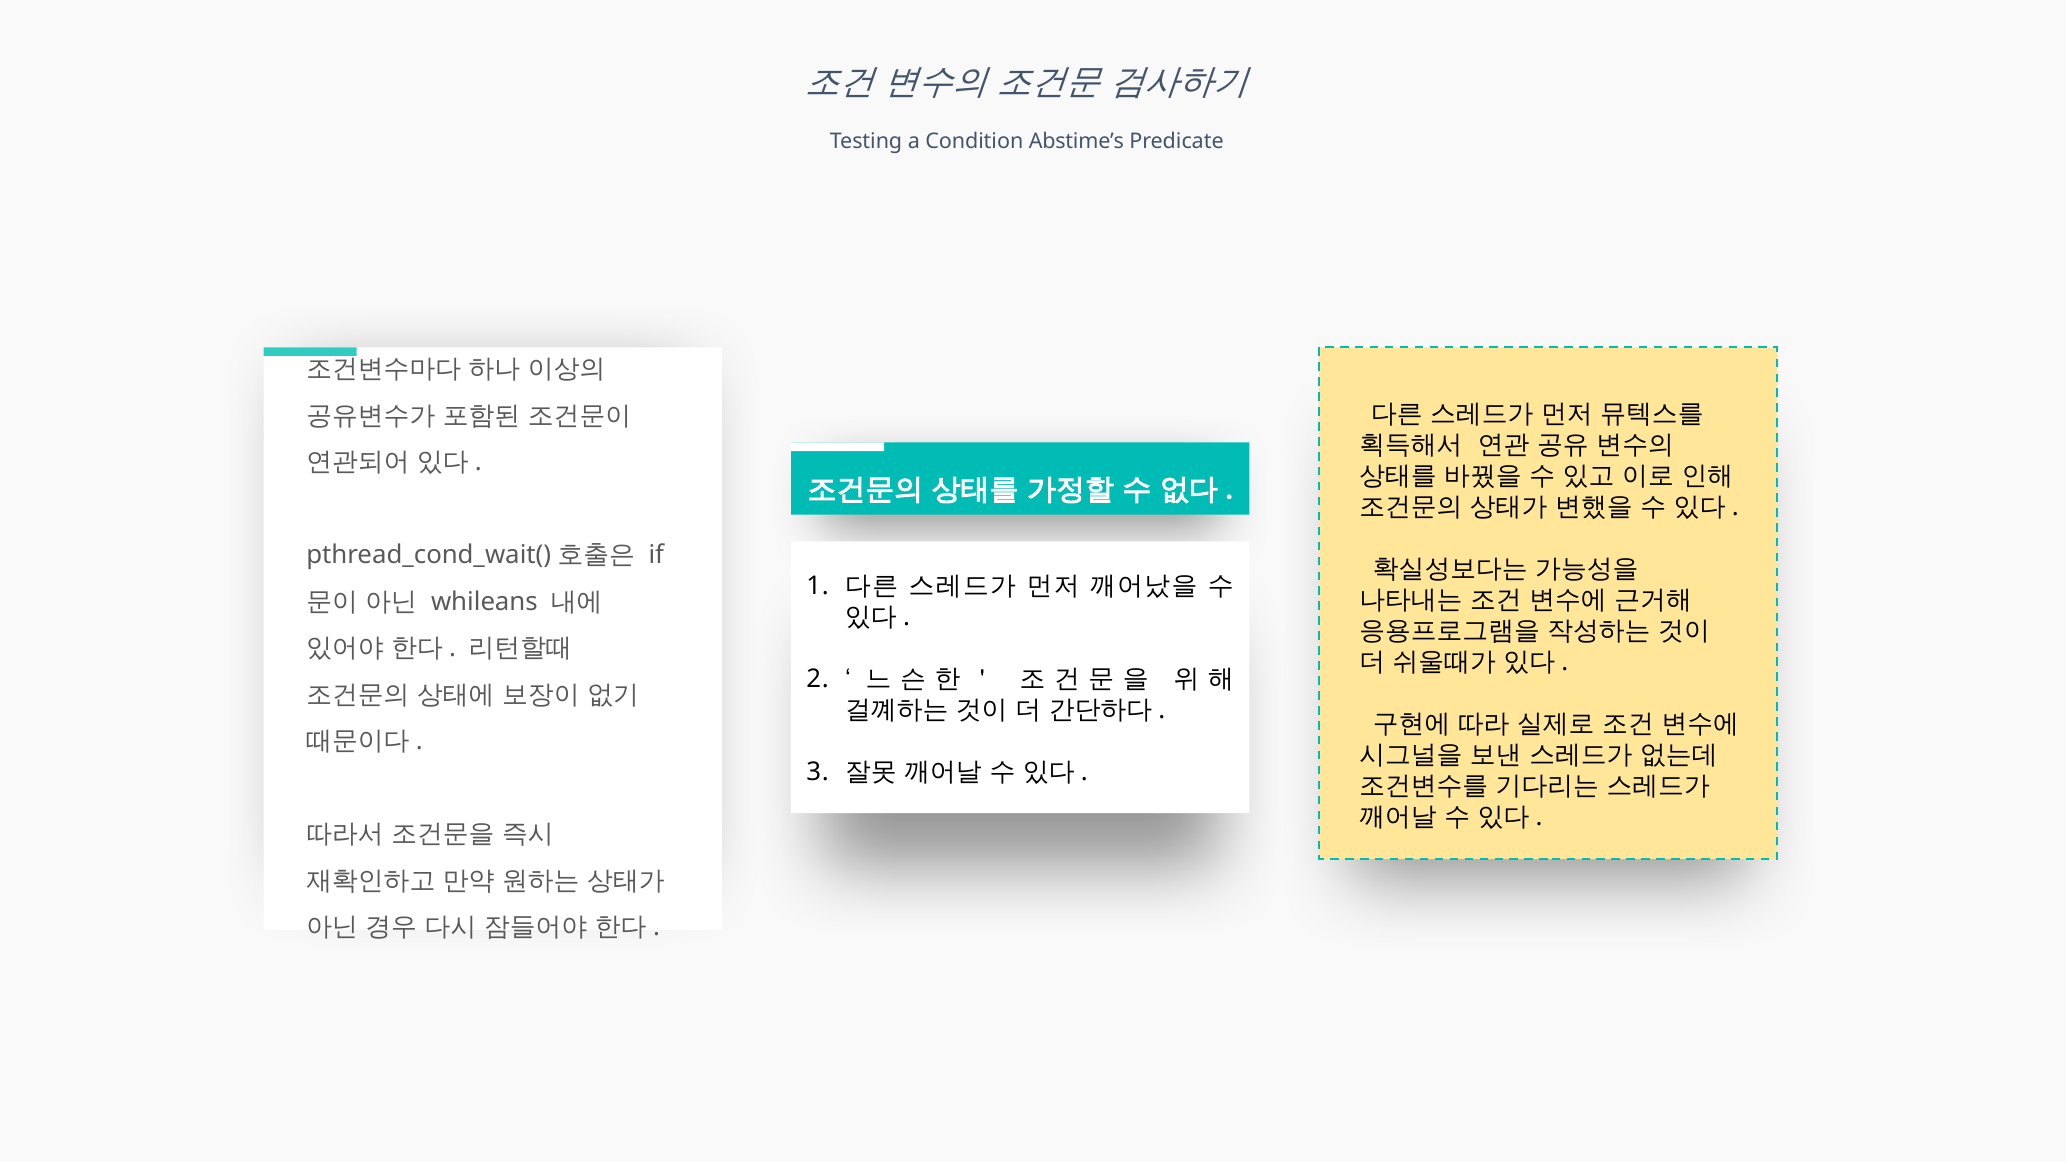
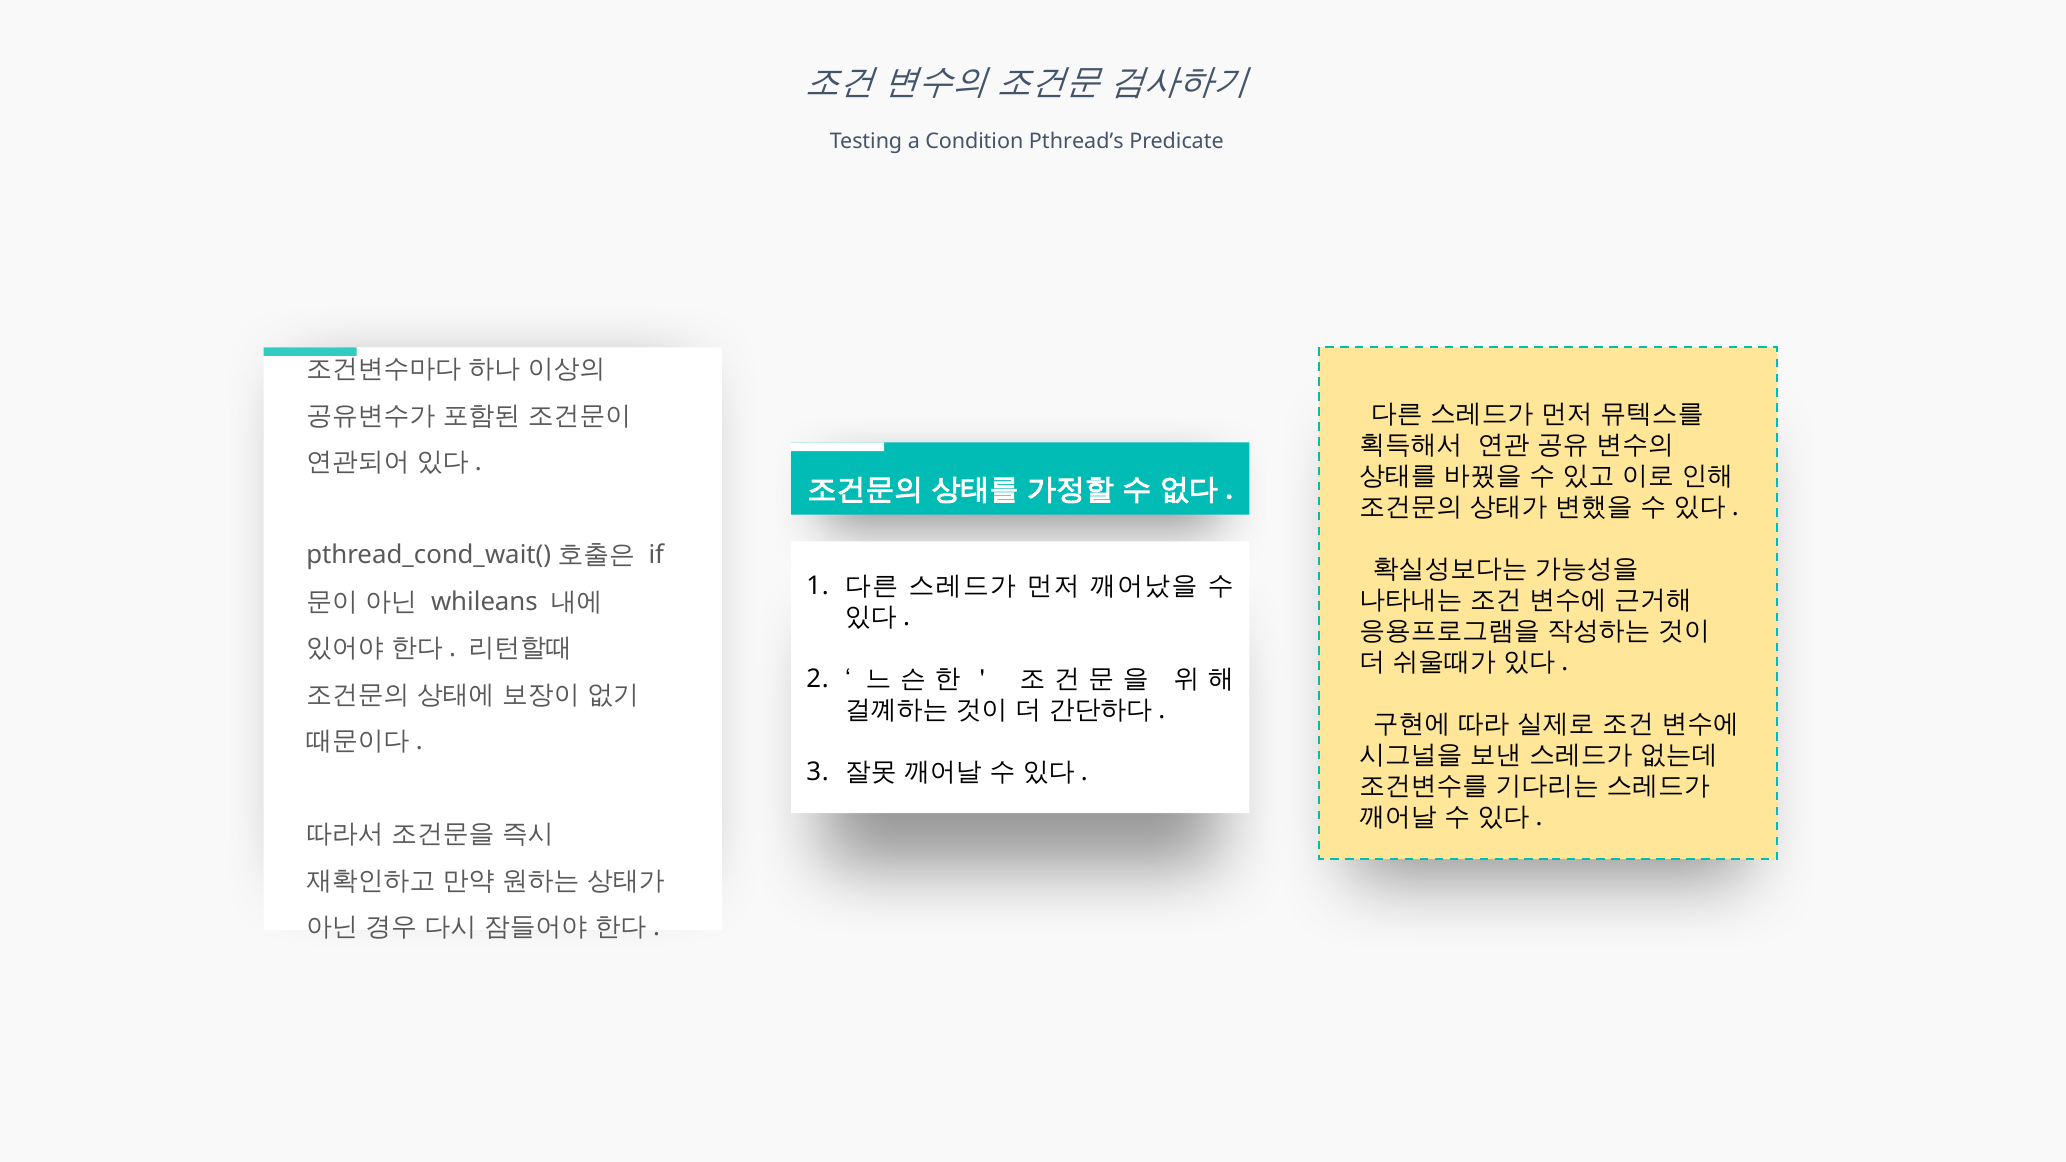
Abstime’s: Abstime’s -> Pthread’s (1076, 141)
